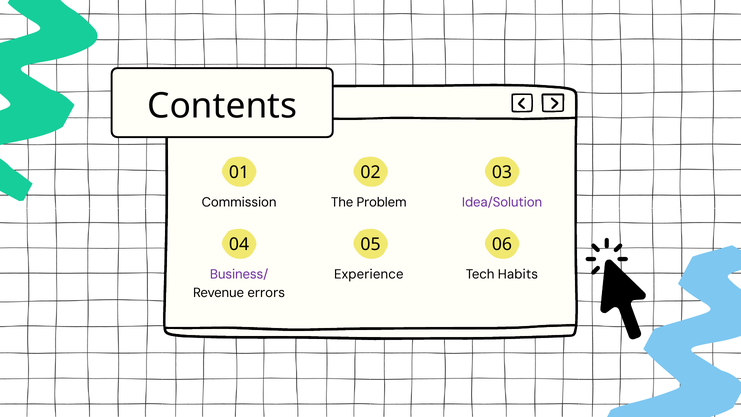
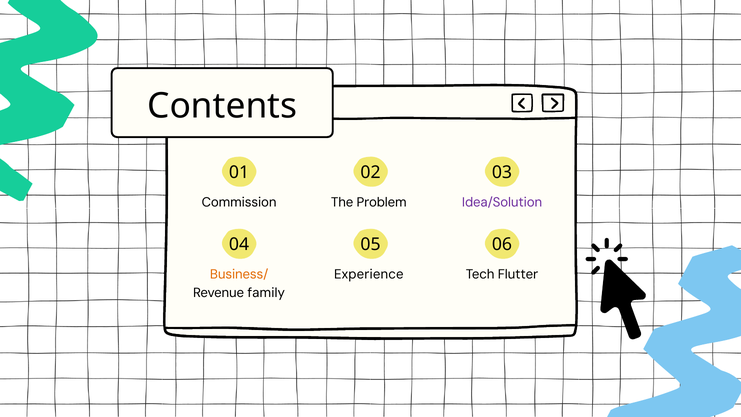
Business/ colour: purple -> orange (239, 275)
Habits: Habits -> Flutter (518, 275)
errors: errors -> family (266, 293)
